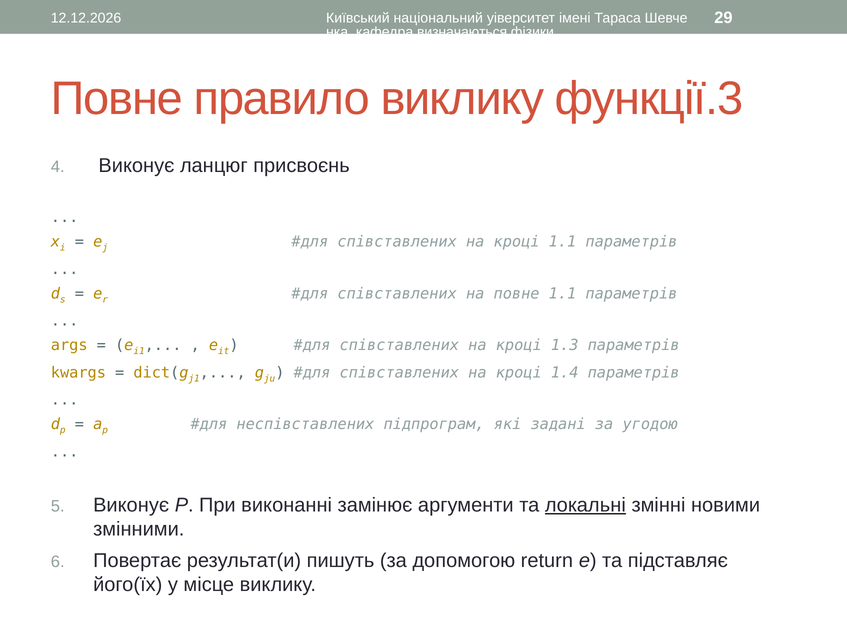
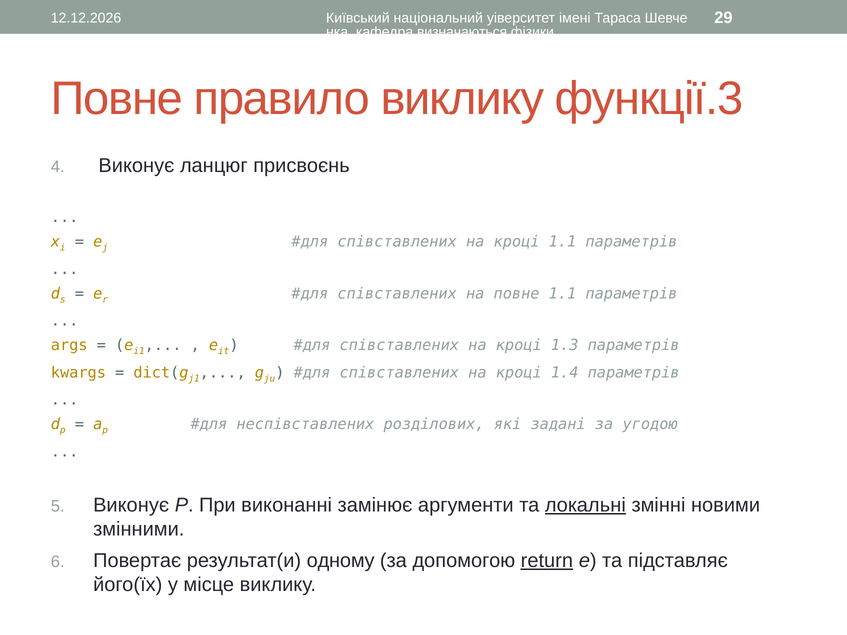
підпрограм: підпрограм -> розділових (434, 424)
пишуть: пишуть -> одному (341, 561)
return underline: none -> present (547, 561)
